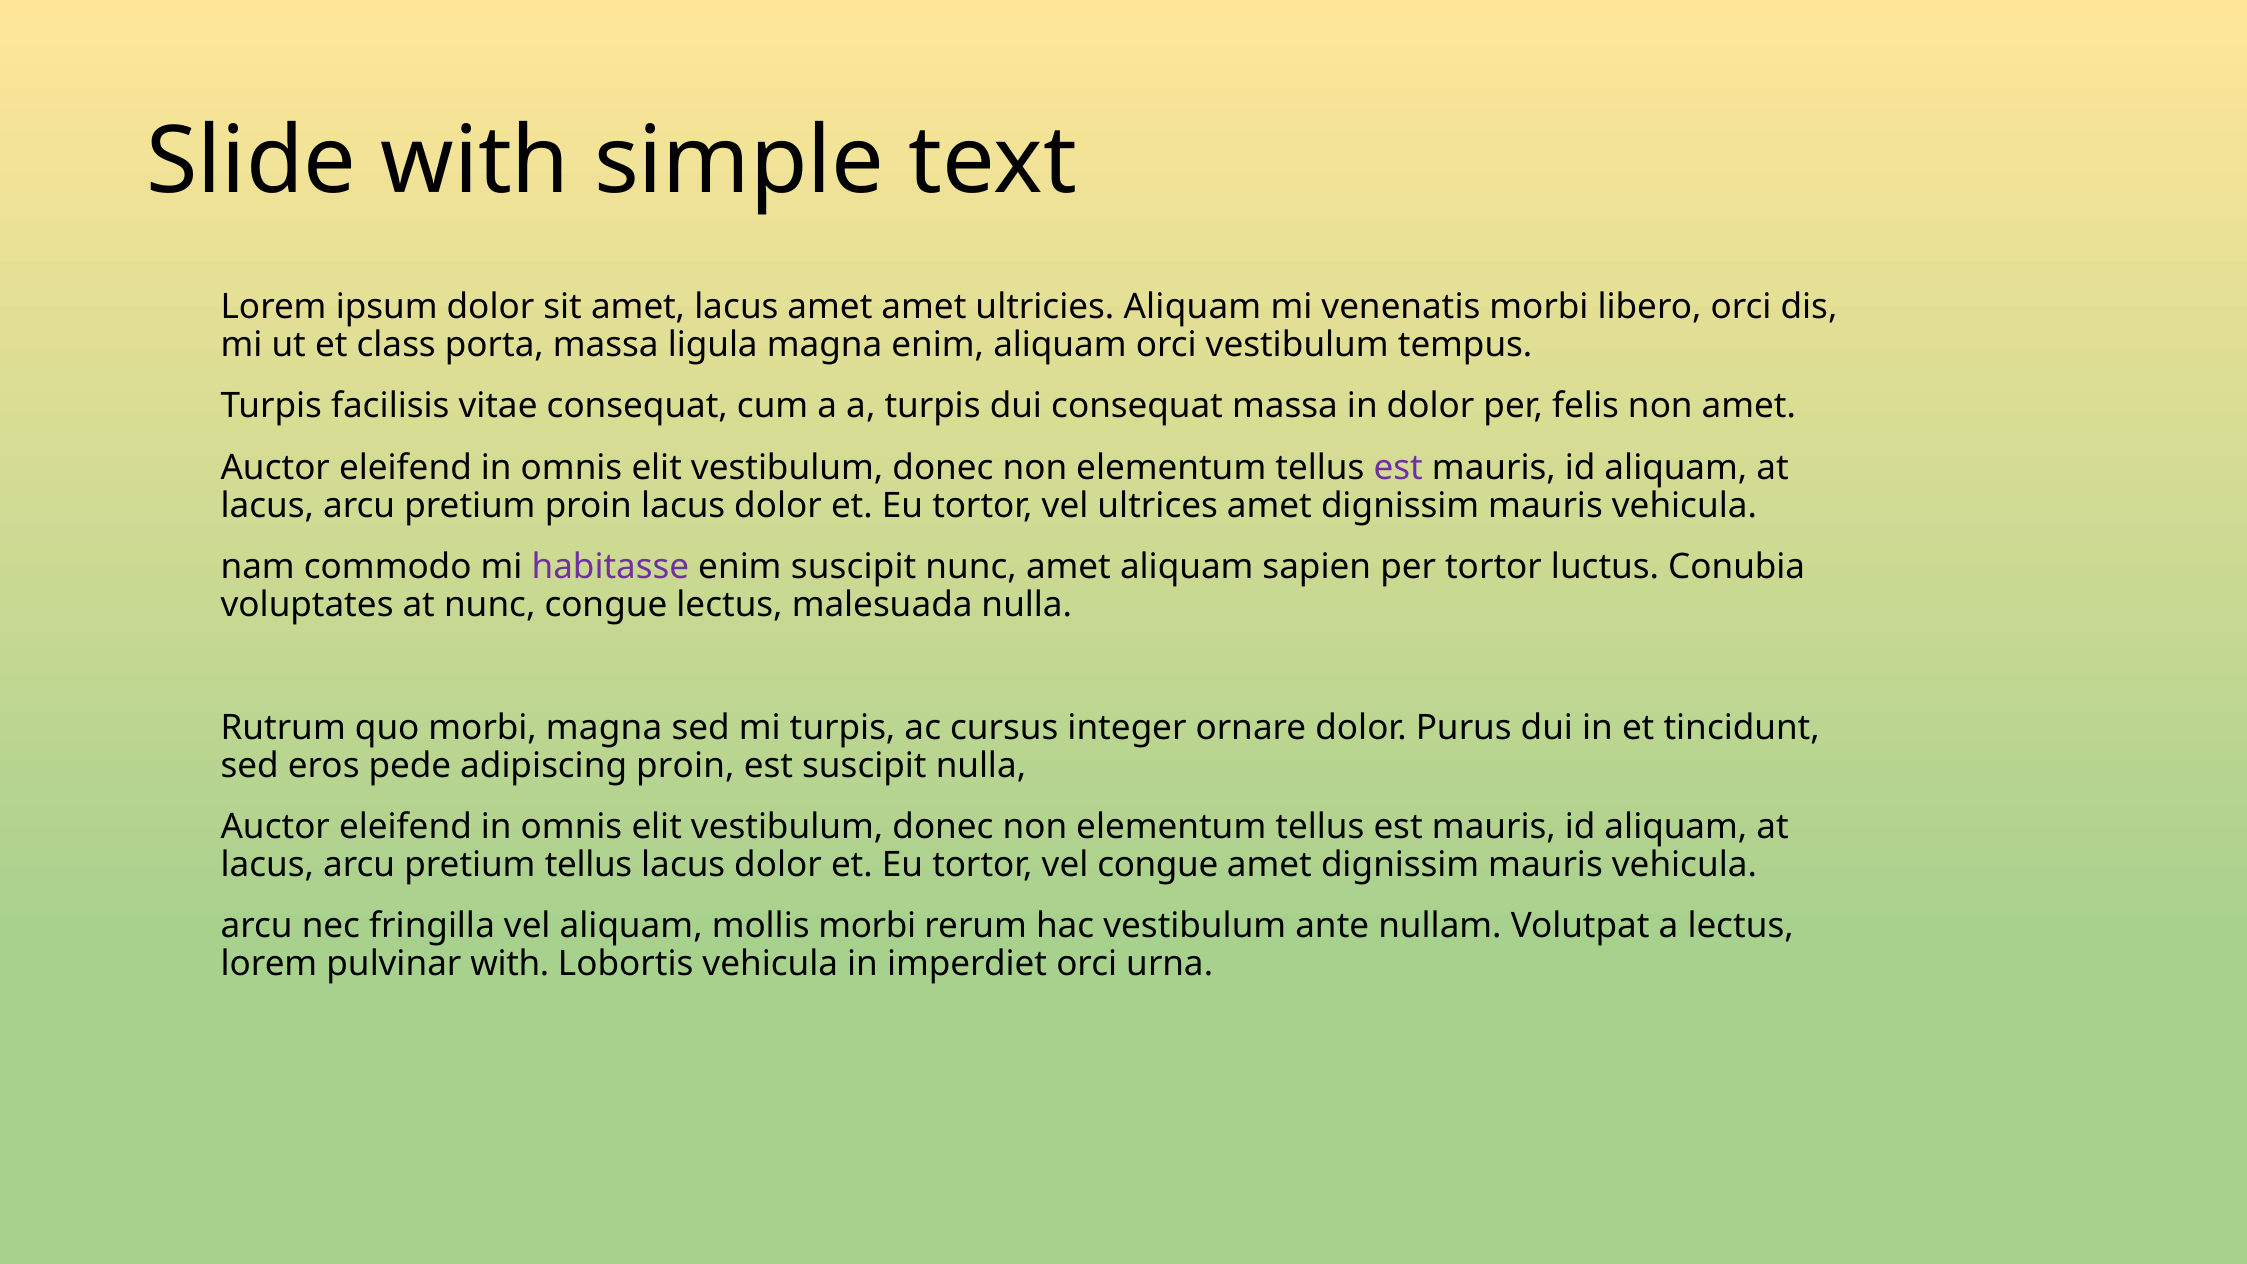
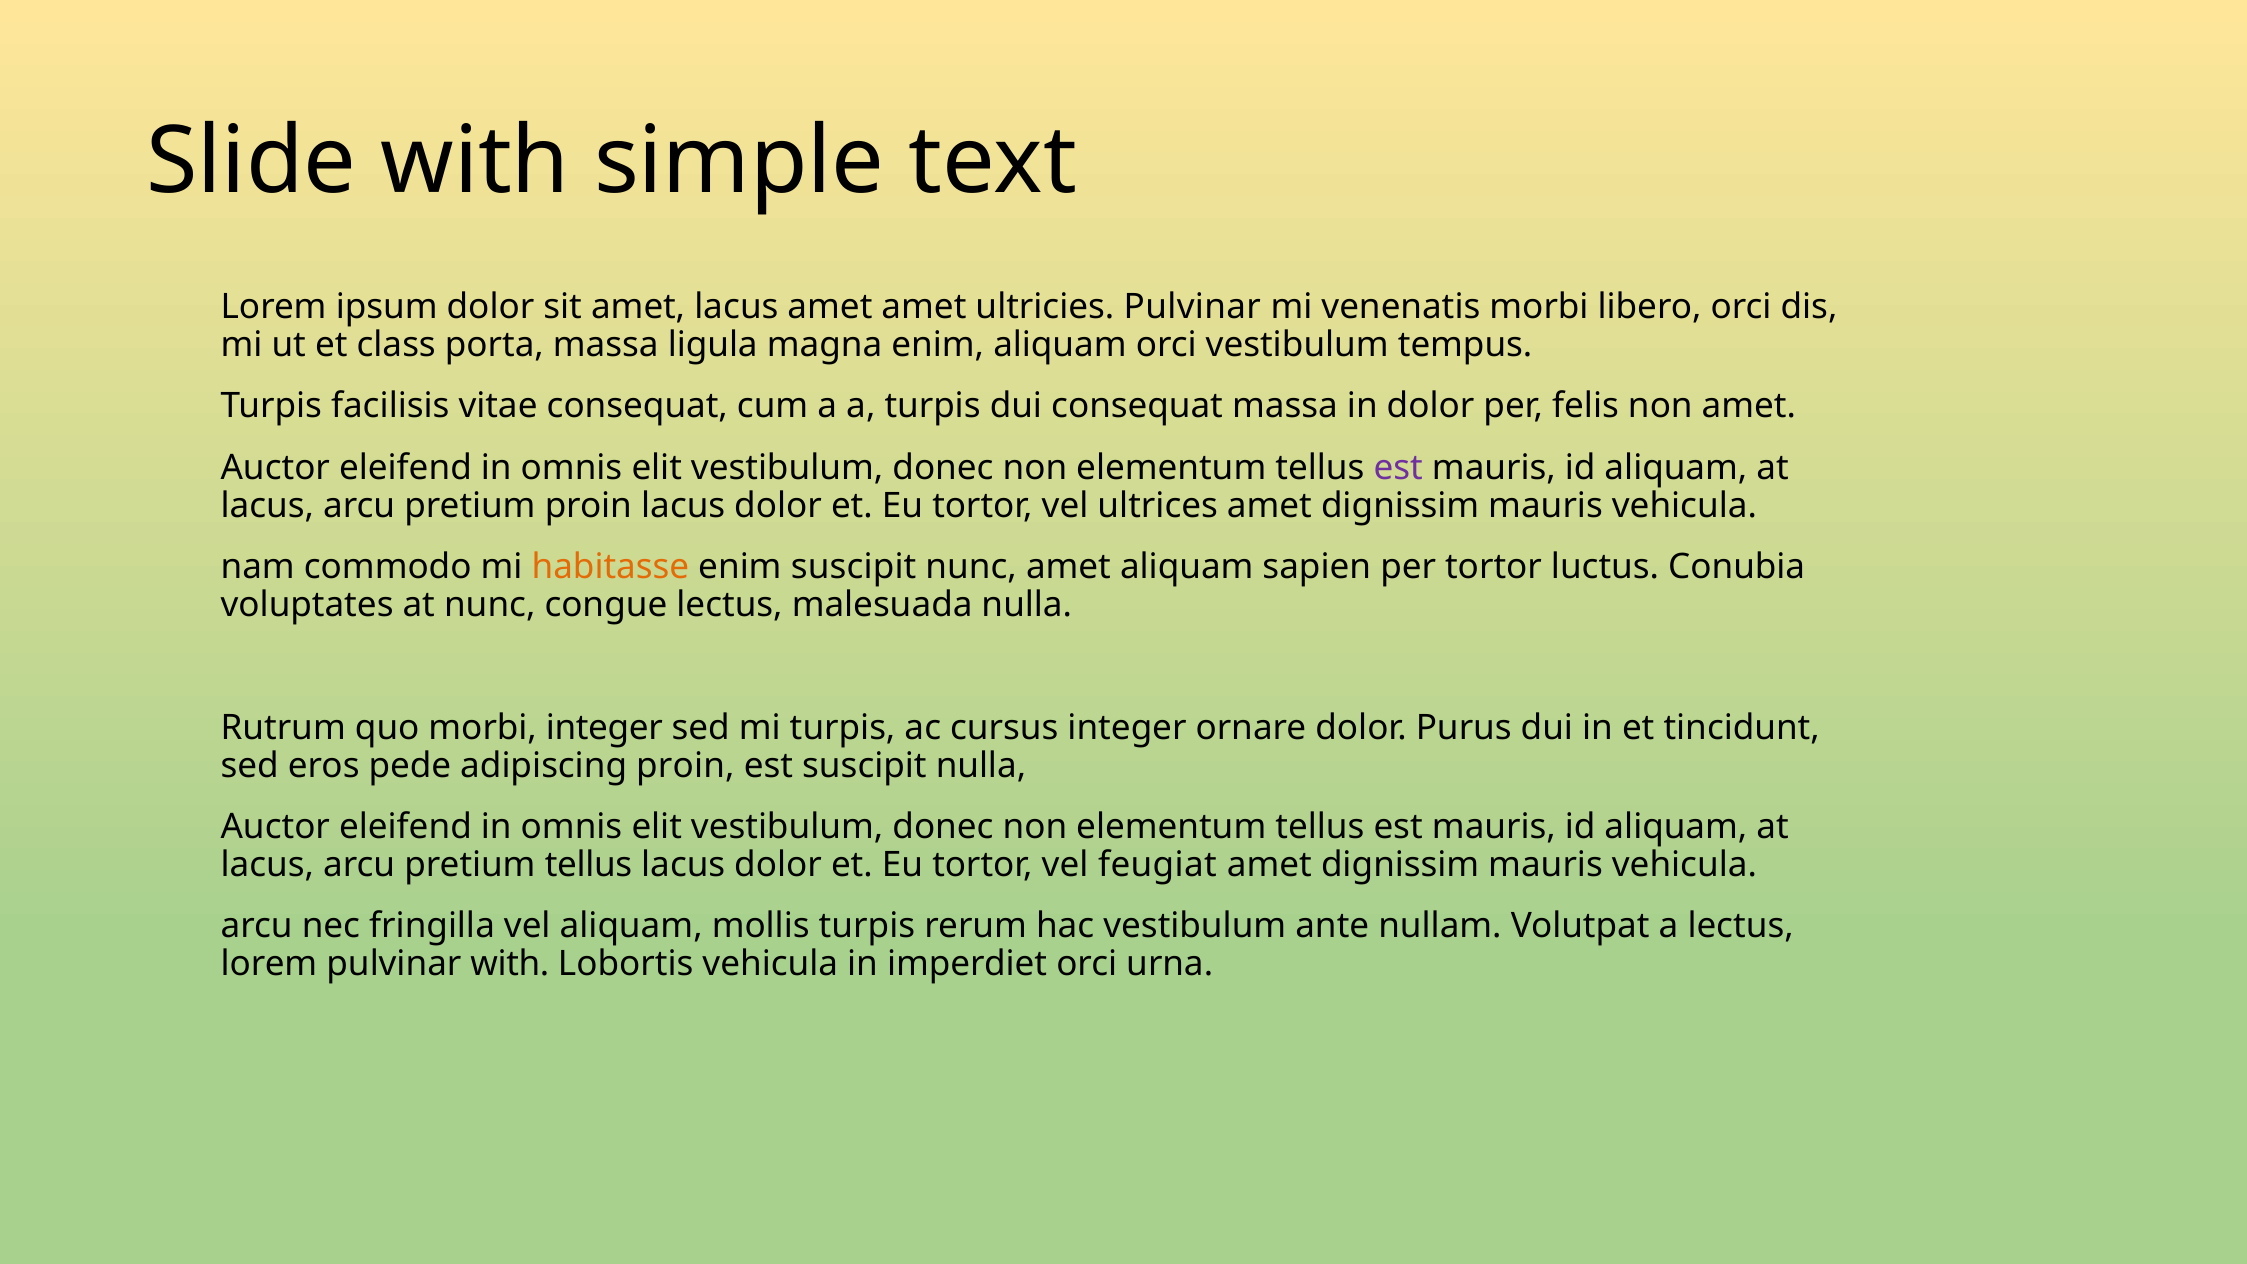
ultricies Aliquam: Aliquam -> Pulvinar (1192, 307)
habitasse colour: purple -> orange (610, 567)
morbi magna: magna -> integer (604, 728)
vel congue: congue -> feugiat (1157, 865)
mollis morbi: morbi -> turpis (867, 926)
